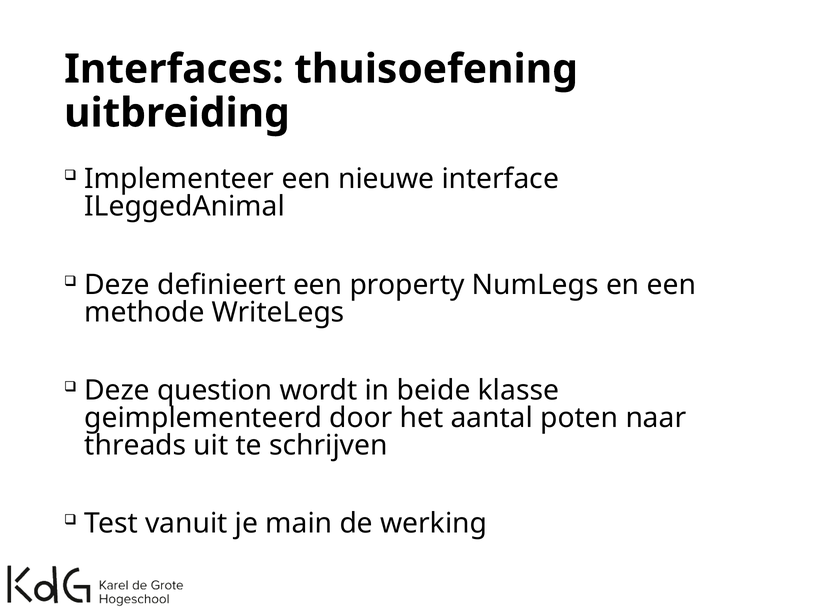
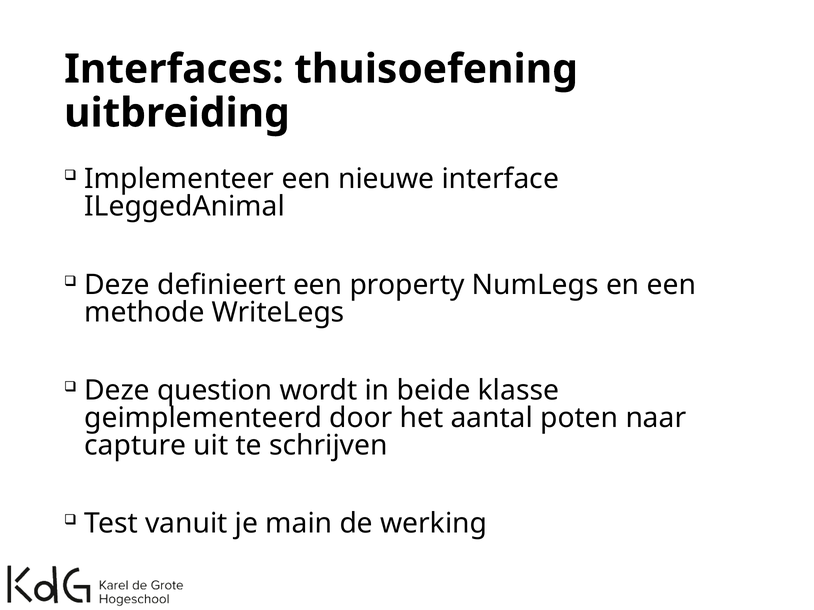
threads: threads -> capture (135, 446)
